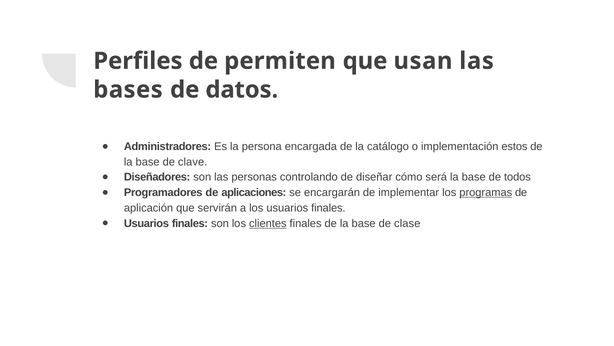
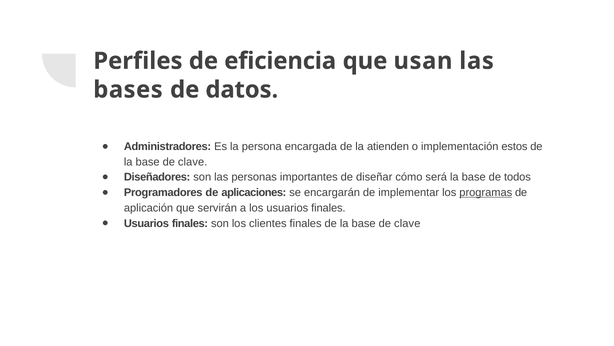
permiten: permiten -> eficiencia (280, 61)
catálogo: catálogo -> atienden (388, 146)
controlando: controlando -> importantes (309, 177)
clientes underline: present -> none (268, 223)
clase: clase -> clave (407, 223)
